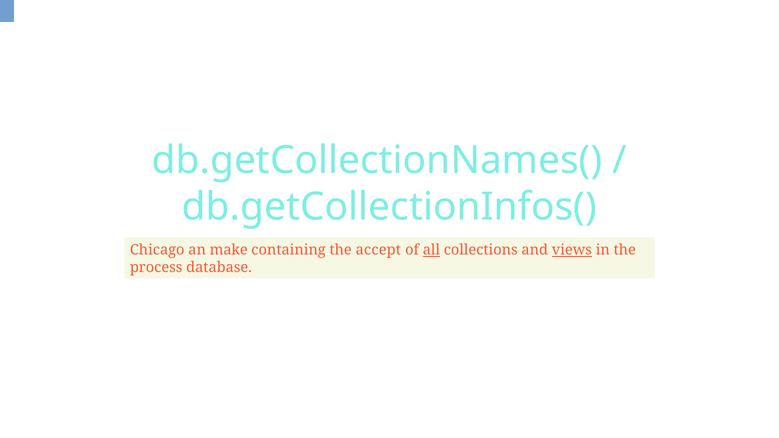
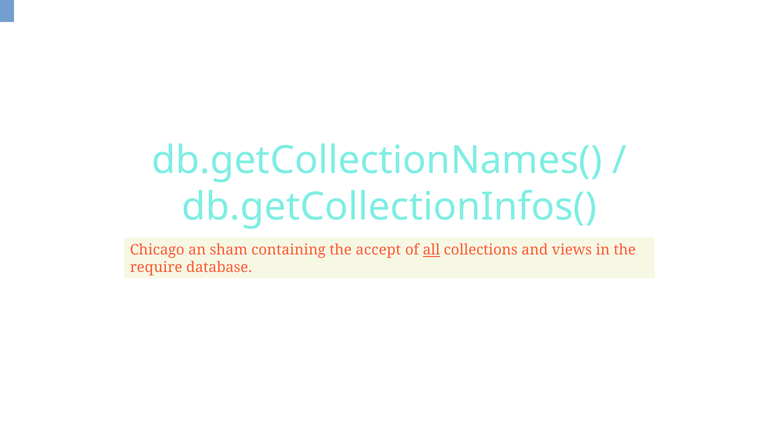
make: make -> sham (229, 250)
views underline: present -> none (572, 250)
process: process -> require (156, 268)
